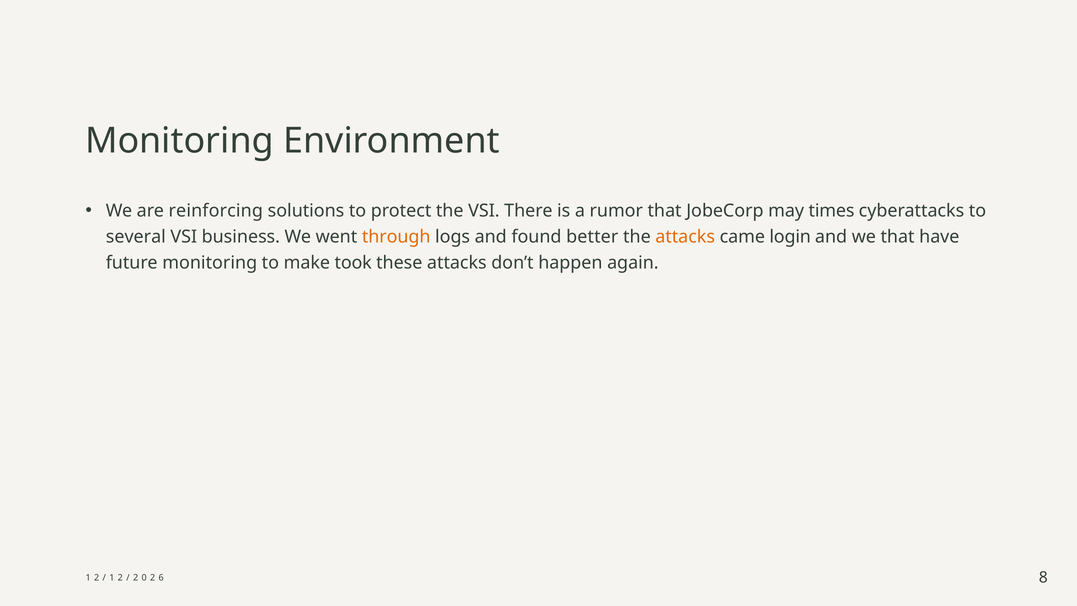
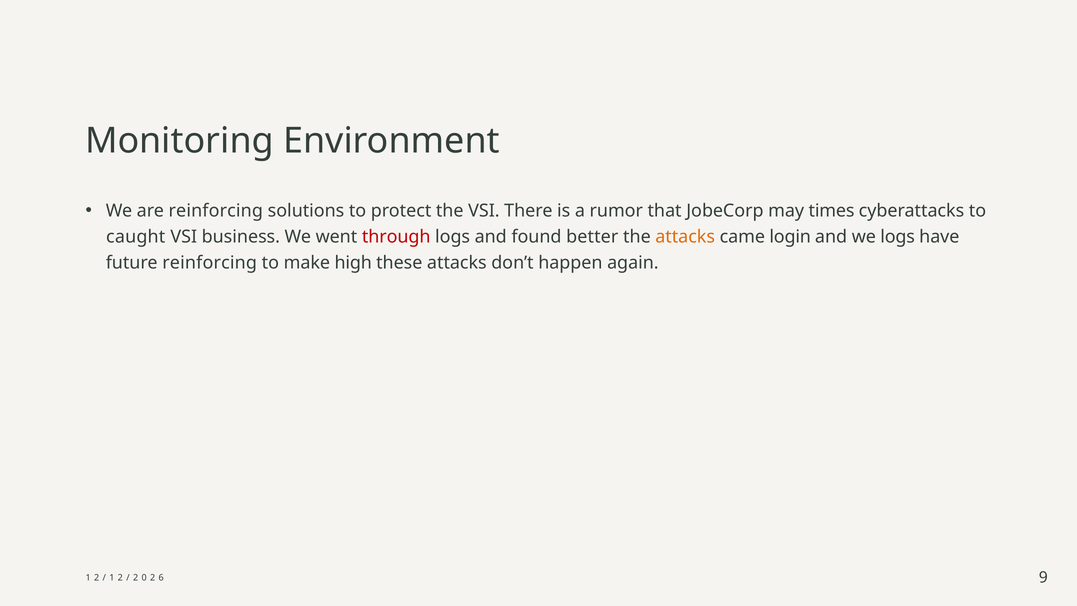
several: several -> caught (136, 237)
through colour: orange -> red (396, 237)
we that: that -> logs (898, 237)
future monitoring: monitoring -> reinforcing (210, 263)
took: took -> high (353, 263)
8: 8 -> 9 (1043, 577)
